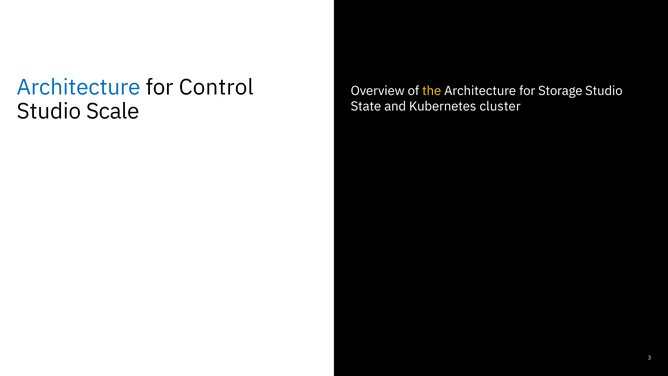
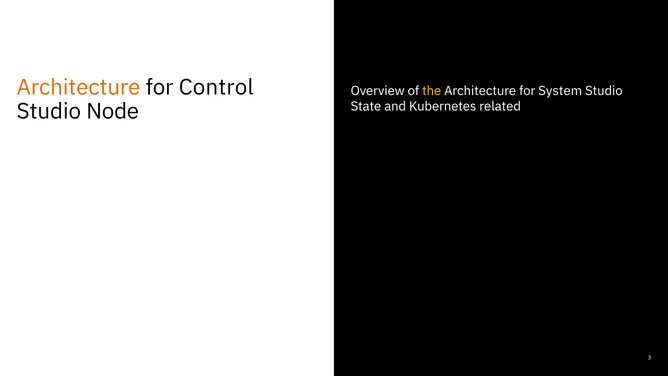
Architecture colour: blue -> orange (79, 87)
Storage: Storage -> System (560, 91)
cluster: cluster -> related (500, 106)
Scale: Scale -> Node (113, 111)
